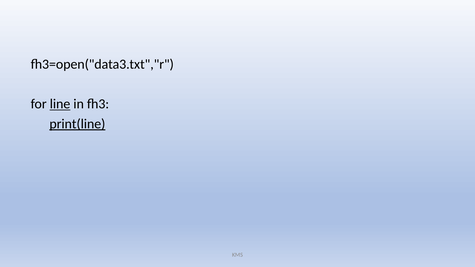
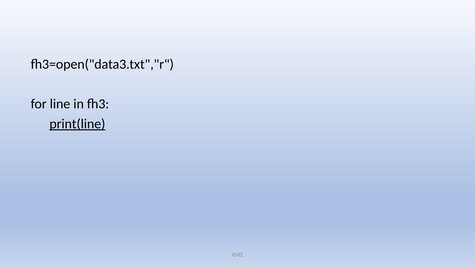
line underline: present -> none (60, 104)
